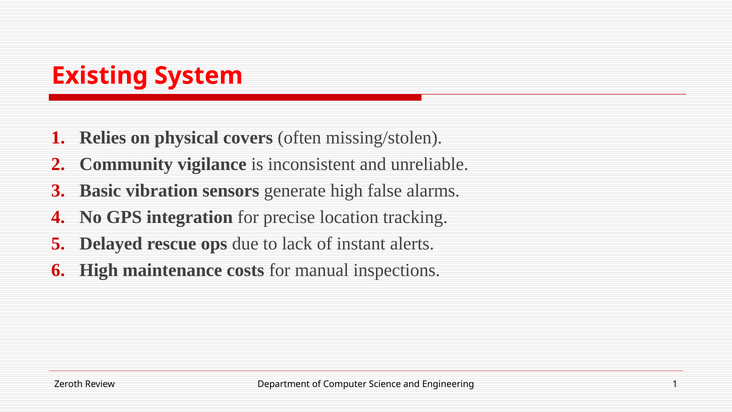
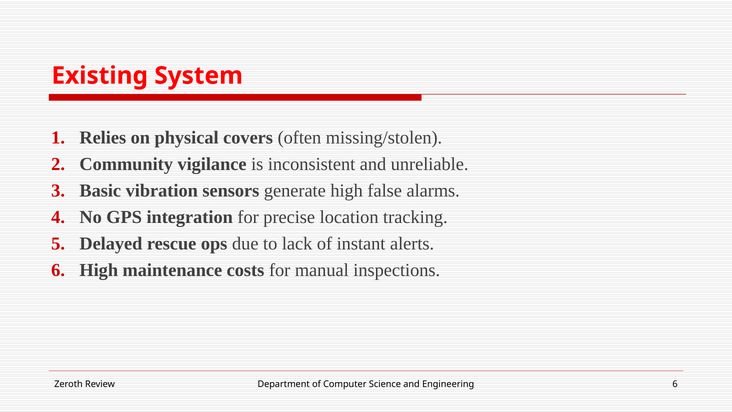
Engineering 1: 1 -> 6 (675, 384)
